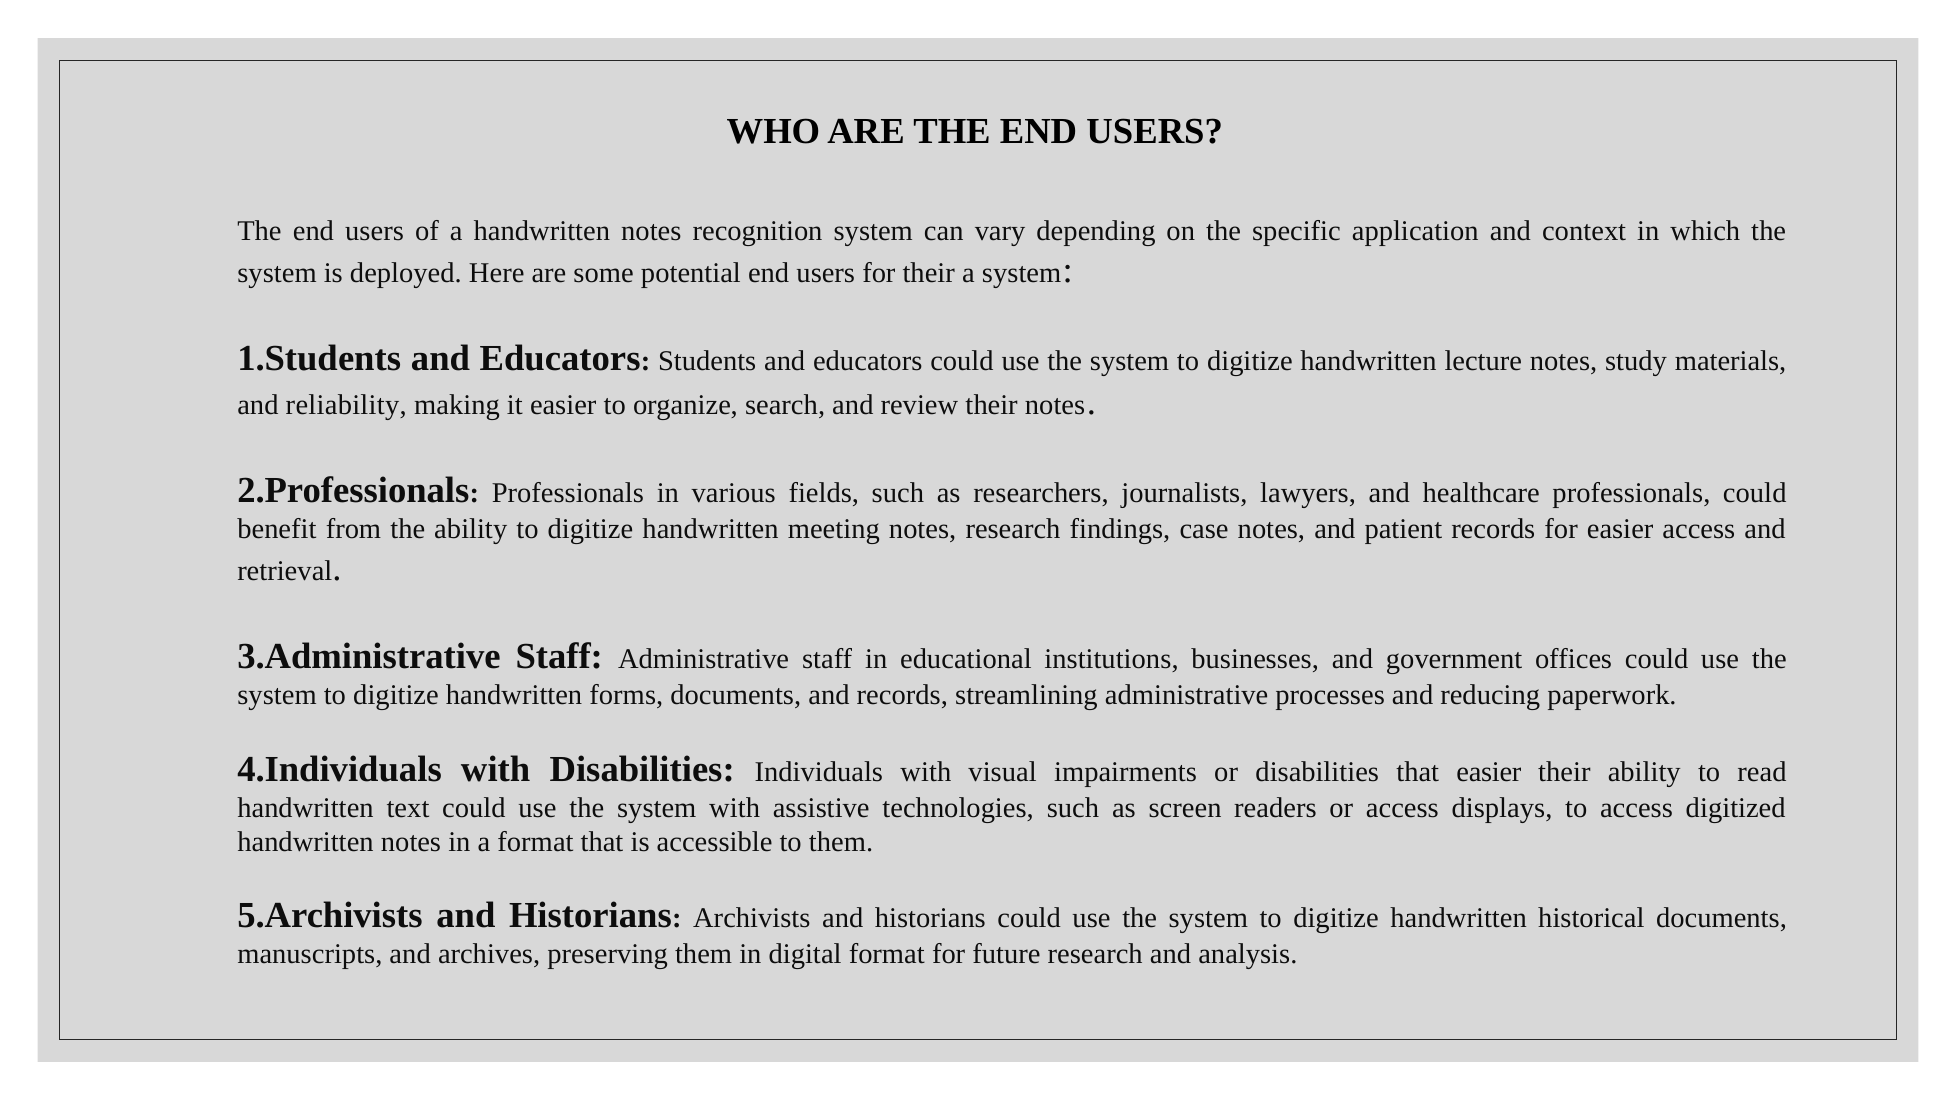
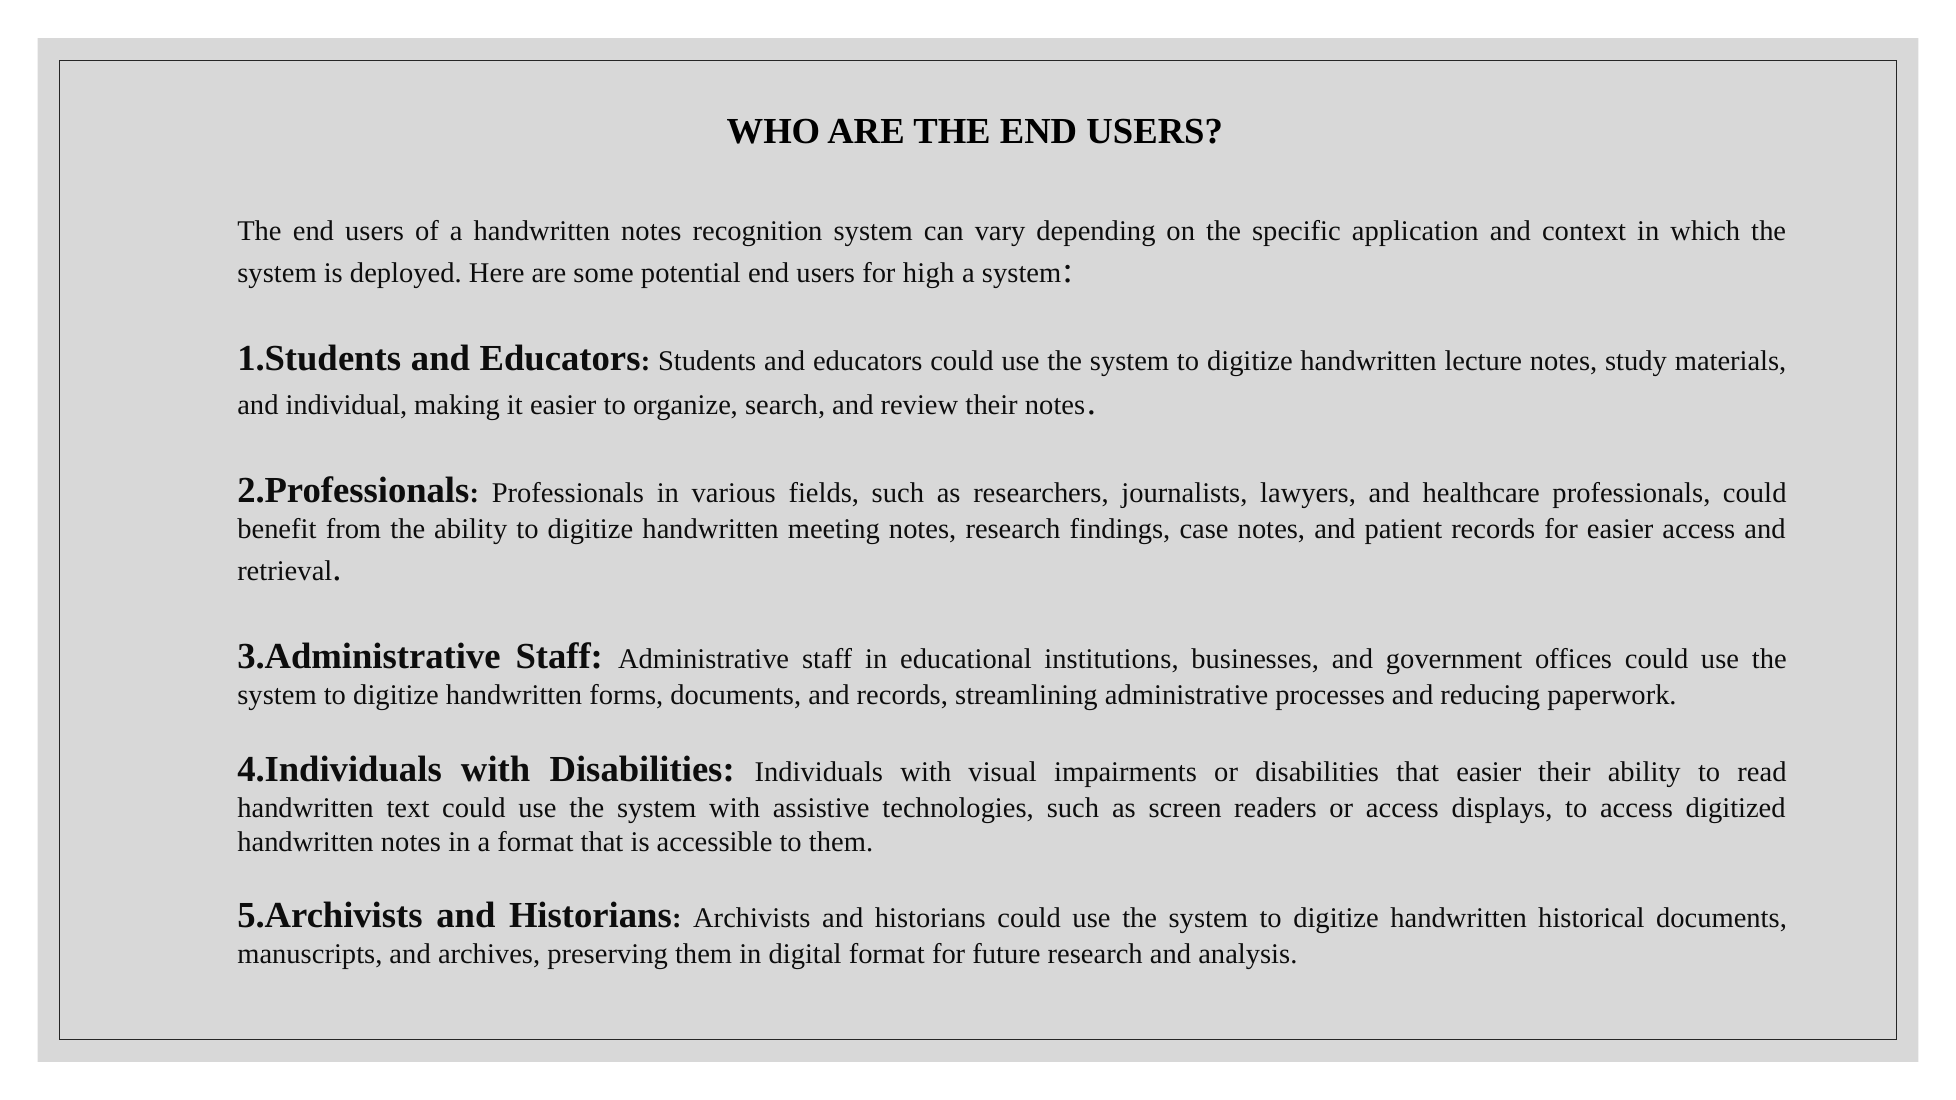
for their: their -> high (929, 273)
reliability: reliability -> individual (346, 405)
